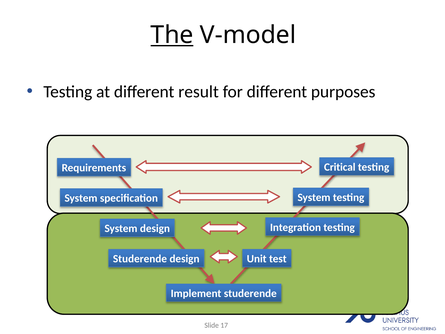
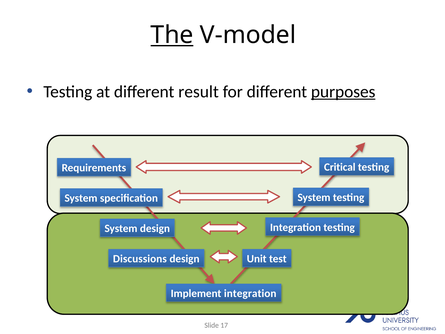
purposes underline: none -> present (343, 92)
Studerende: Studerende -> Discussions (140, 259)
Implement studerende: studerende -> integration (250, 293)
